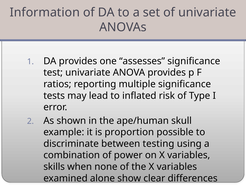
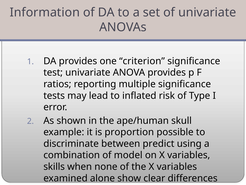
assesses: assesses -> criterion (142, 61)
testing: testing -> predict (159, 143)
power: power -> model (128, 155)
